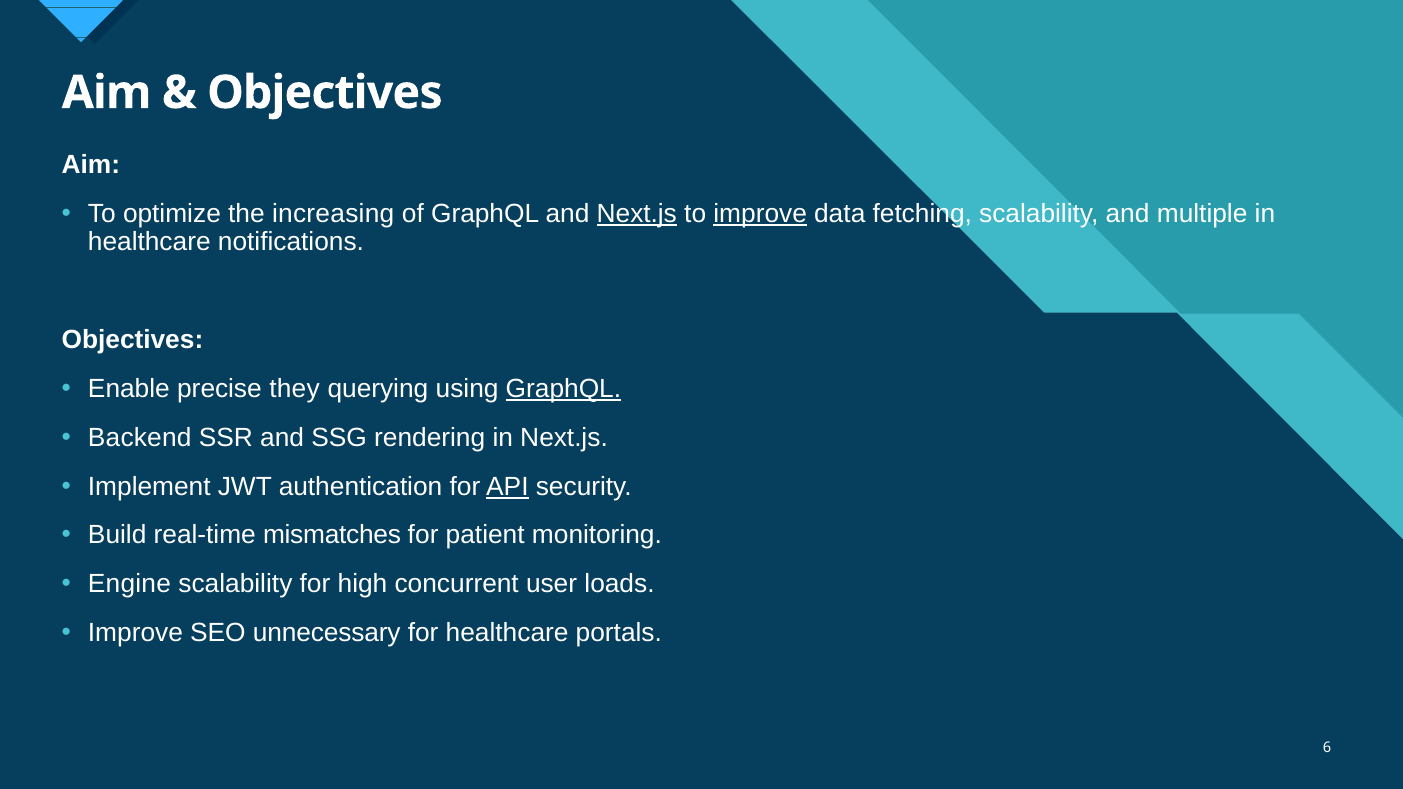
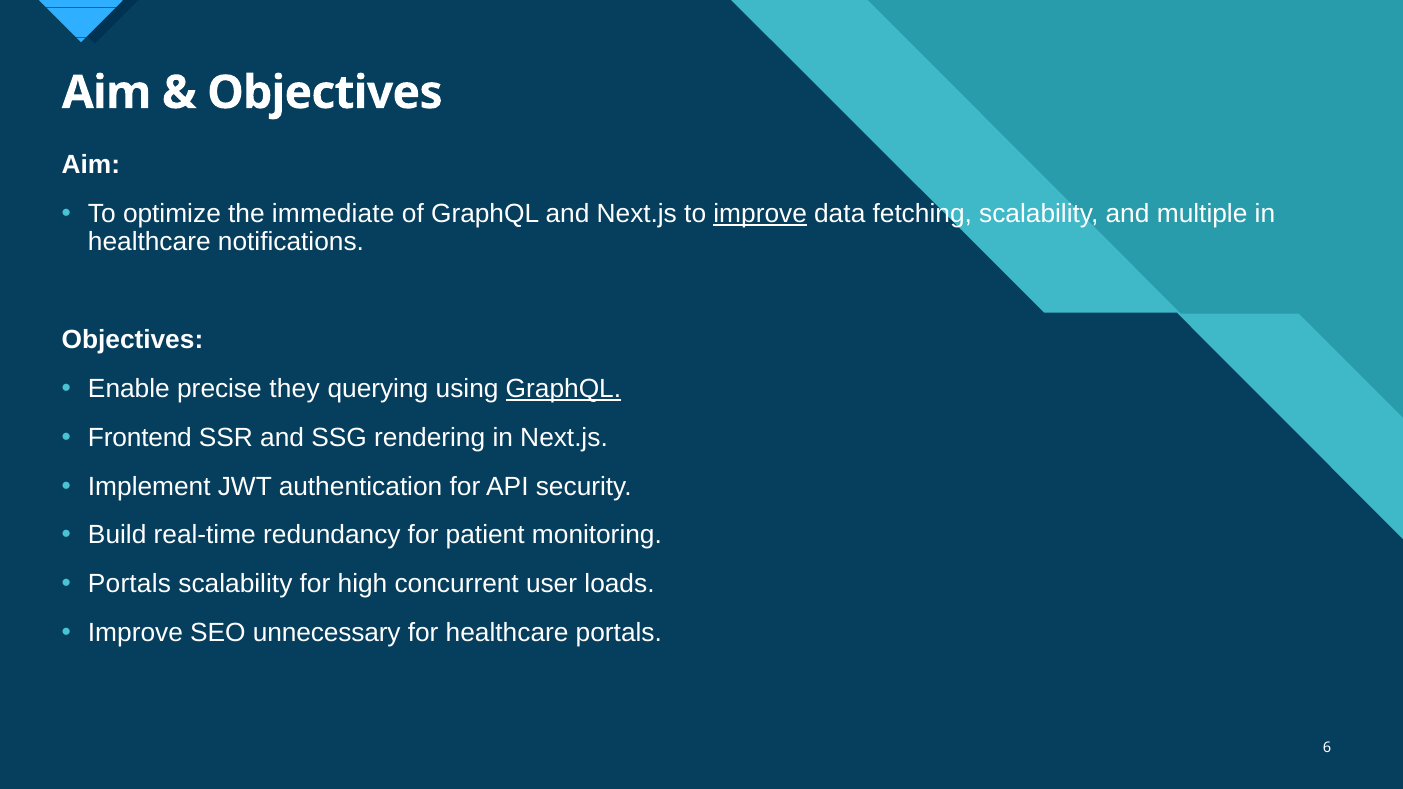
increasing: increasing -> immediate (333, 214)
Next.js underline: present -> none (637, 214)
Backend: Backend -> Frontend (140, 438)
API underline: present -> none (507, 487)
mismatches: mismatches -> redundancy (332, 535)
Engine: Engine -> Portals (129, 584)
